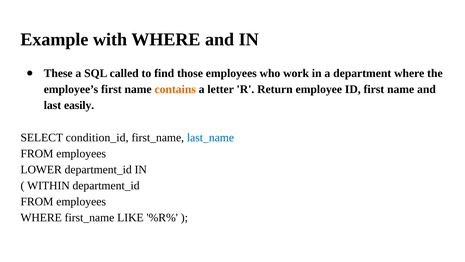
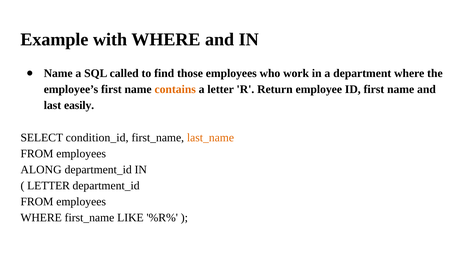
These: These -> Name (58, 73)
last_name colour: blue -> orange (210, 137)
LOWER: LOWER -> ALONG (41, 169)
WITHIN: WITHIN -> LETTER (49, 185)
